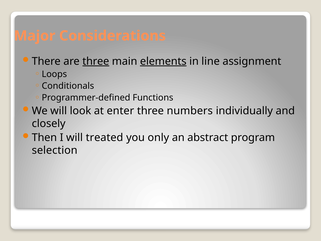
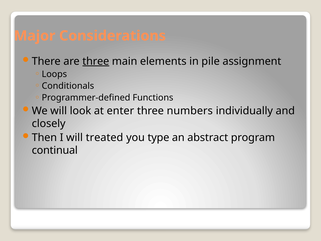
elements underline: present -> none (163, 61)
line: line -> pile (211, 61)
only: only -> type (158, 137)
selection: selection -> continual (55, 150)
